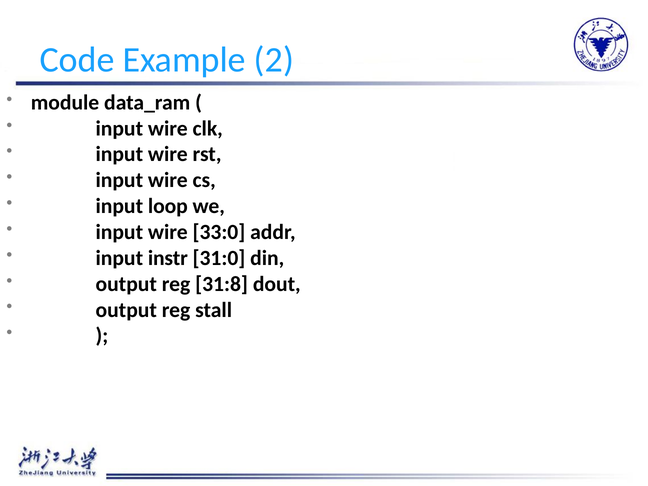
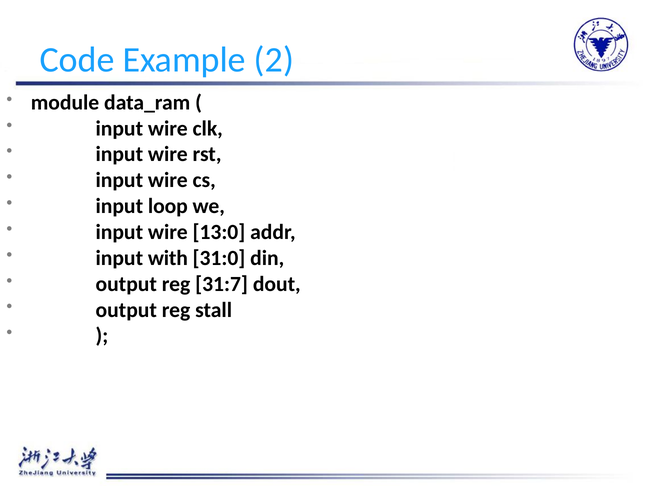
33:0: 33:0 -> 13:0 (219, 232)
instr: instr -> with (168, 258)
31:8: 31:8 -> 31:7 (222, 284)
